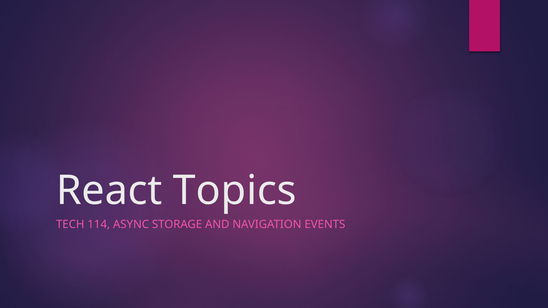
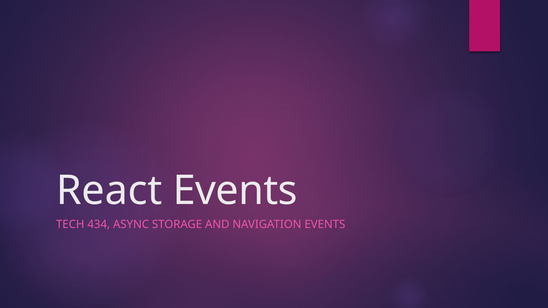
React Topics: Topics -> Events (235, 191)
114: 114 -> 434 (99, 224)
